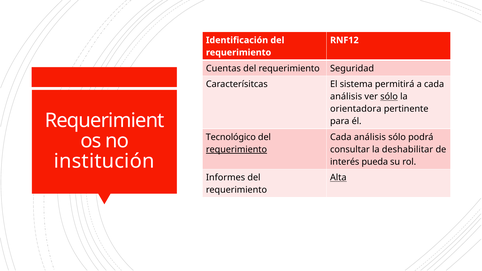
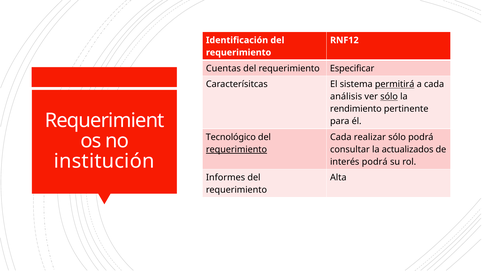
Seguridad: Seguridad -> Especificar (352, 68)
permitirá underline: none -> present (395, 84)
orientadora: orientadora -> rendimiento (356, 109)
análisis: análisis -> realizar (370, 137)
deshabilitar: deshabilitar -> actualizados (408, 149)
interés pueda: pueda -> podrá (375, 162)
Alta underline: present -> none (338, 178)
